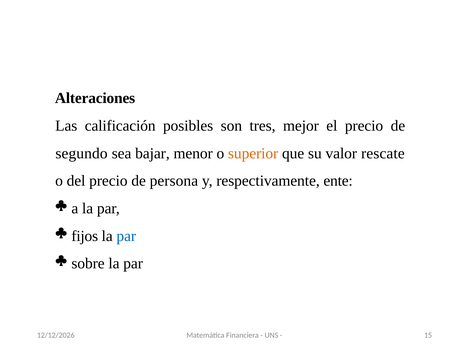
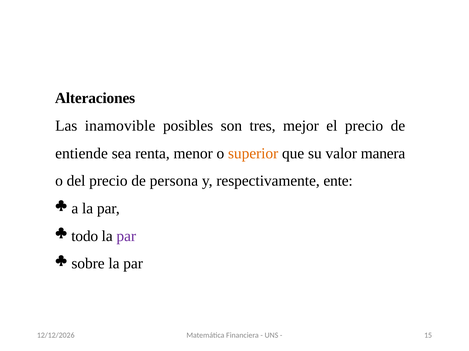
calificación: calificación -> inamovible (120, 126)
segundo: segundo -> entiende (82, 154)
bajar: bajar -> renta (152, 154)
rescate: rescate -> manera (383, 154)
fijos: fijos -> todo (85, 236)
par colour: blue -> purple (126, 236)
